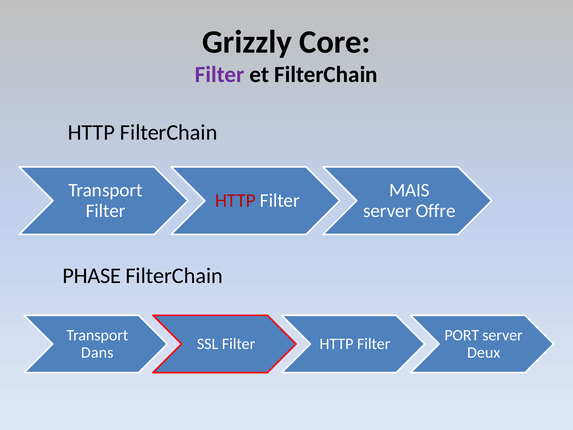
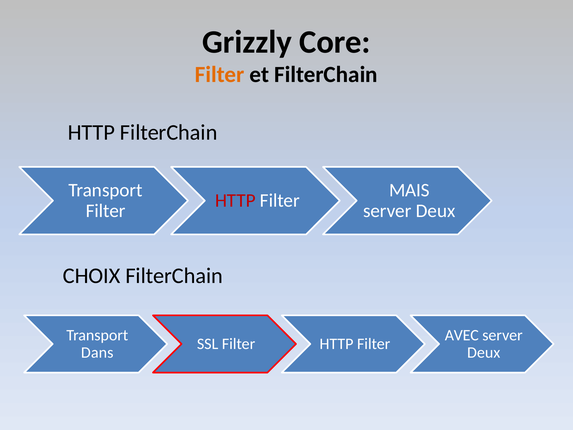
Filter colour: purple -> orange (220, 75)
Offre: Offre -> Deux (436, 211)
PHASE: PHASE -> CHOIX (92, 276)
PORT: PORT -> AVEC (462, 335)
